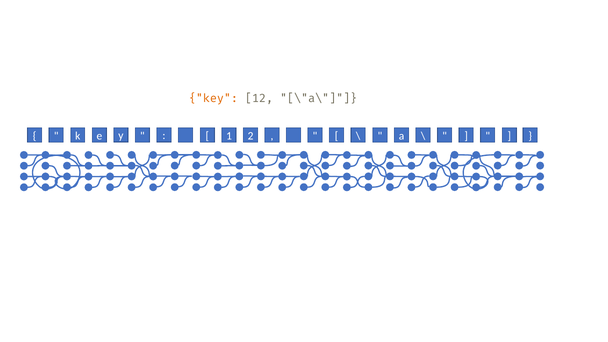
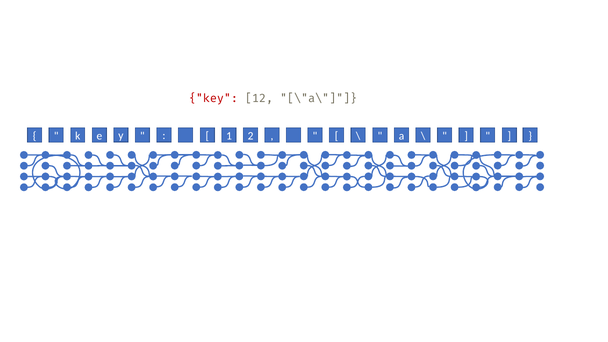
key colour: orange -> red (213, 98)
